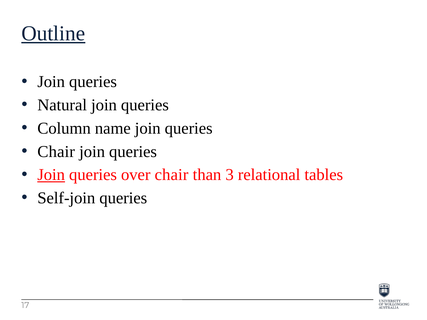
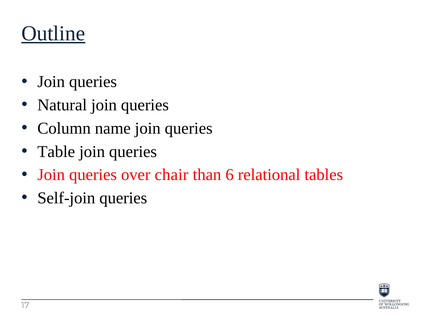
Chair: Chair -> Table (56, 152)
Join underline: present -> none (51, 175)
3: 3 -> 6 (230, 175)
